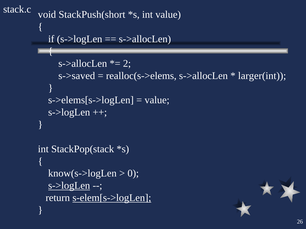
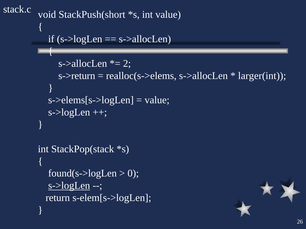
s->saved: s->saved -> s->return (77, 76)
know(s->logLen: know(s->logLen -> found(s->logLen (82, 174)
s-elem[s->logLen underline: present -> none (112, 198)
